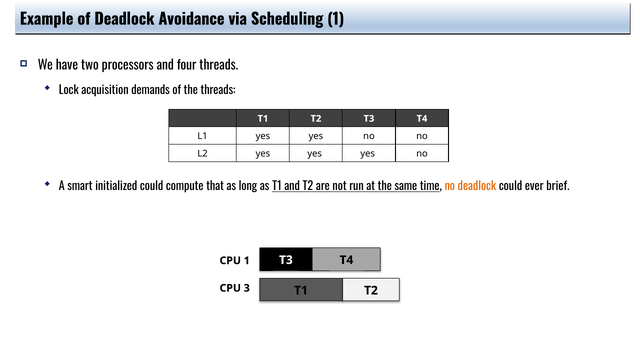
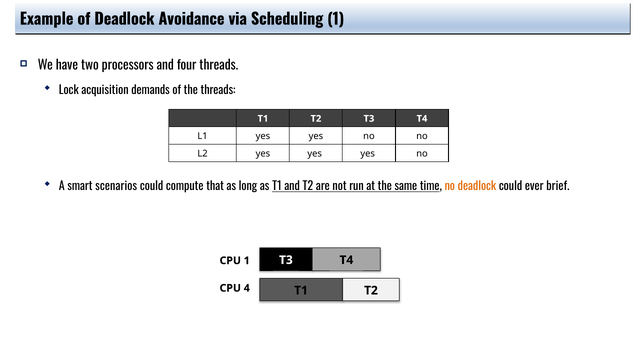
initialized: initialized -> scenarios (116, 186)
3: 3 -> 4 (247, 288)
